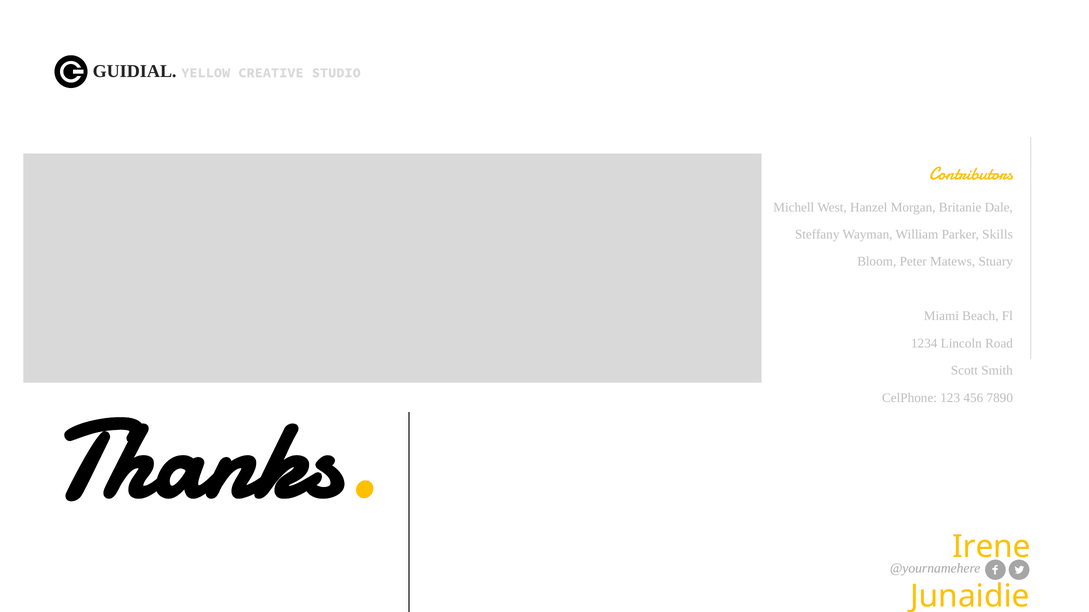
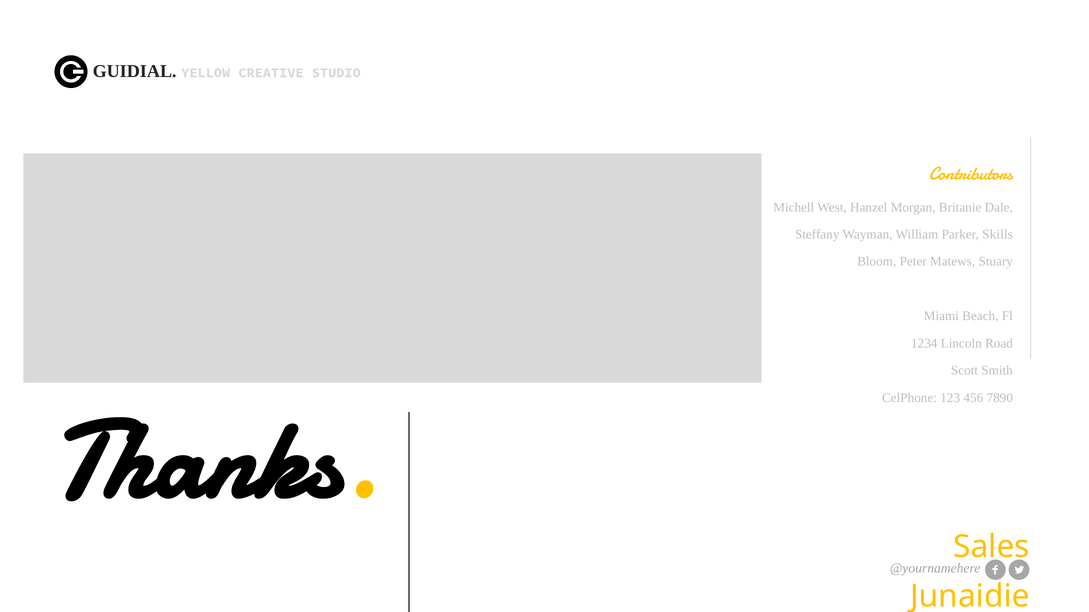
Irene: Irene -> Sales (991, 547)
